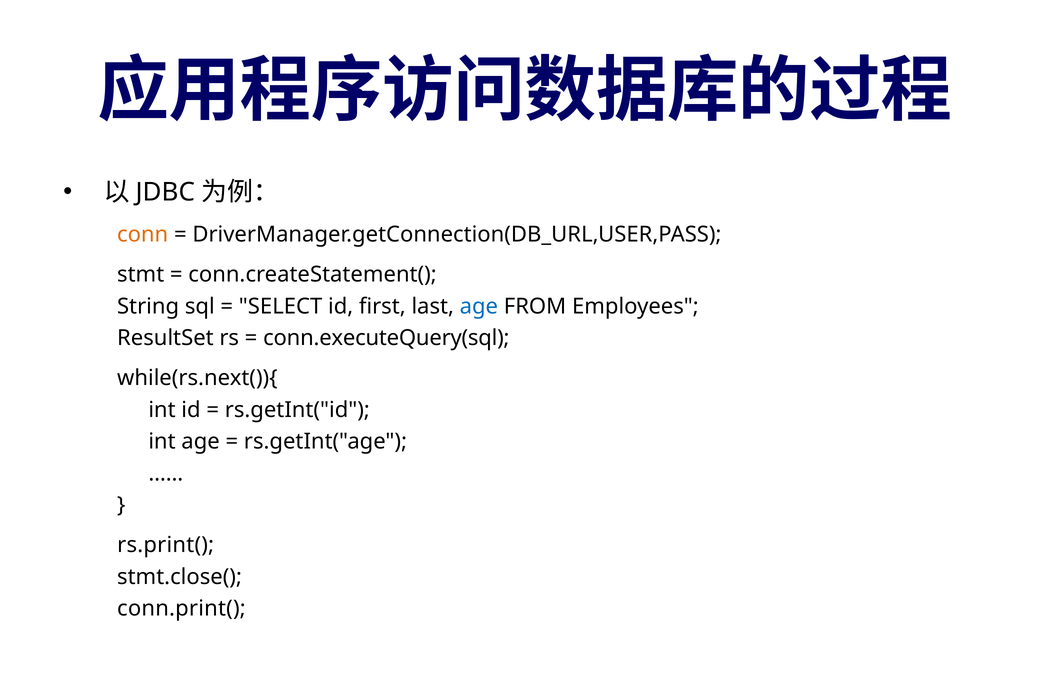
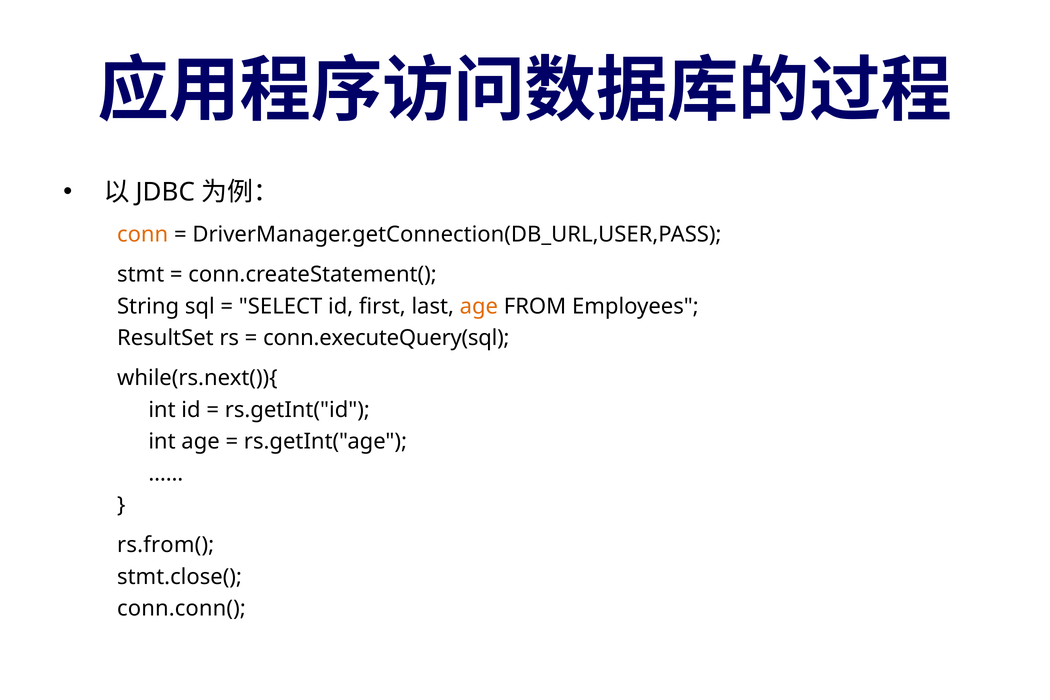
age colour: blue -> orange (479, 306)
rs.print(: rs.print( -> rs.from( (166, 545)
conn.print(: conn.print( -> conn.conn( (181, 609)
